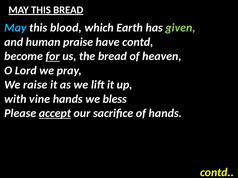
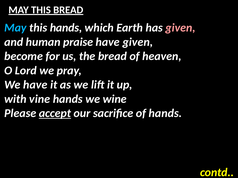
this blood: blood -> hands (66, 28)
given colour: light green -> pink (180, 28)
have contd: contd -> given (138, 42)
for underline: present -> none (53, 56)
We raise: raise -> have (35, 85)
bless: bless -> wine (115, 99)
